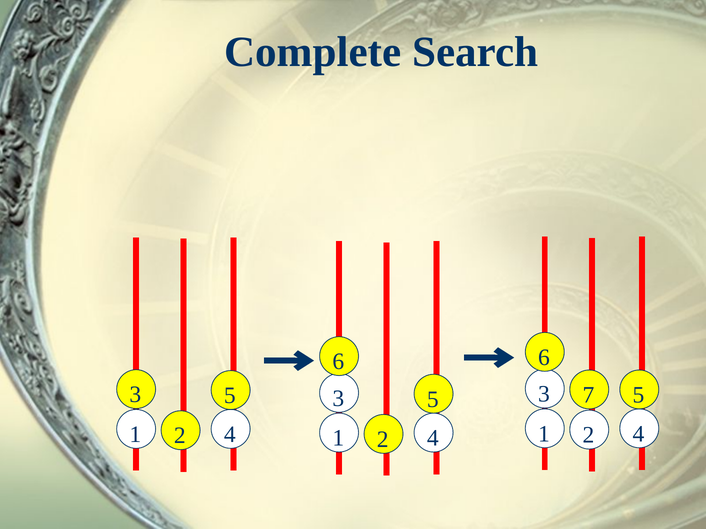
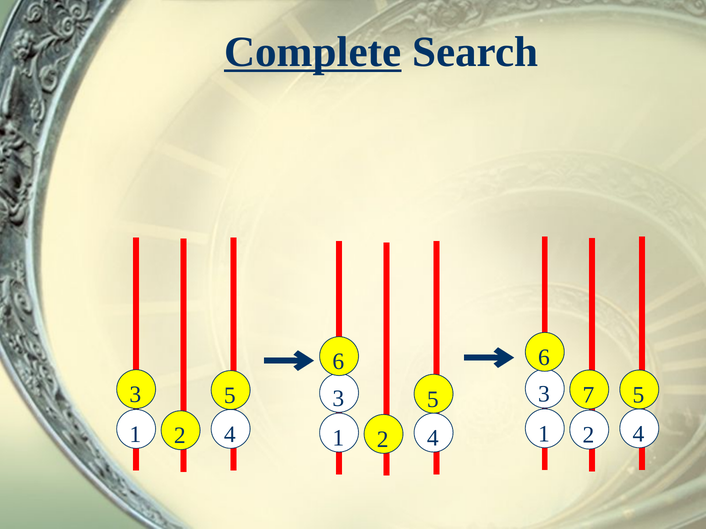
Complete underline: none -> present (313, 52)
